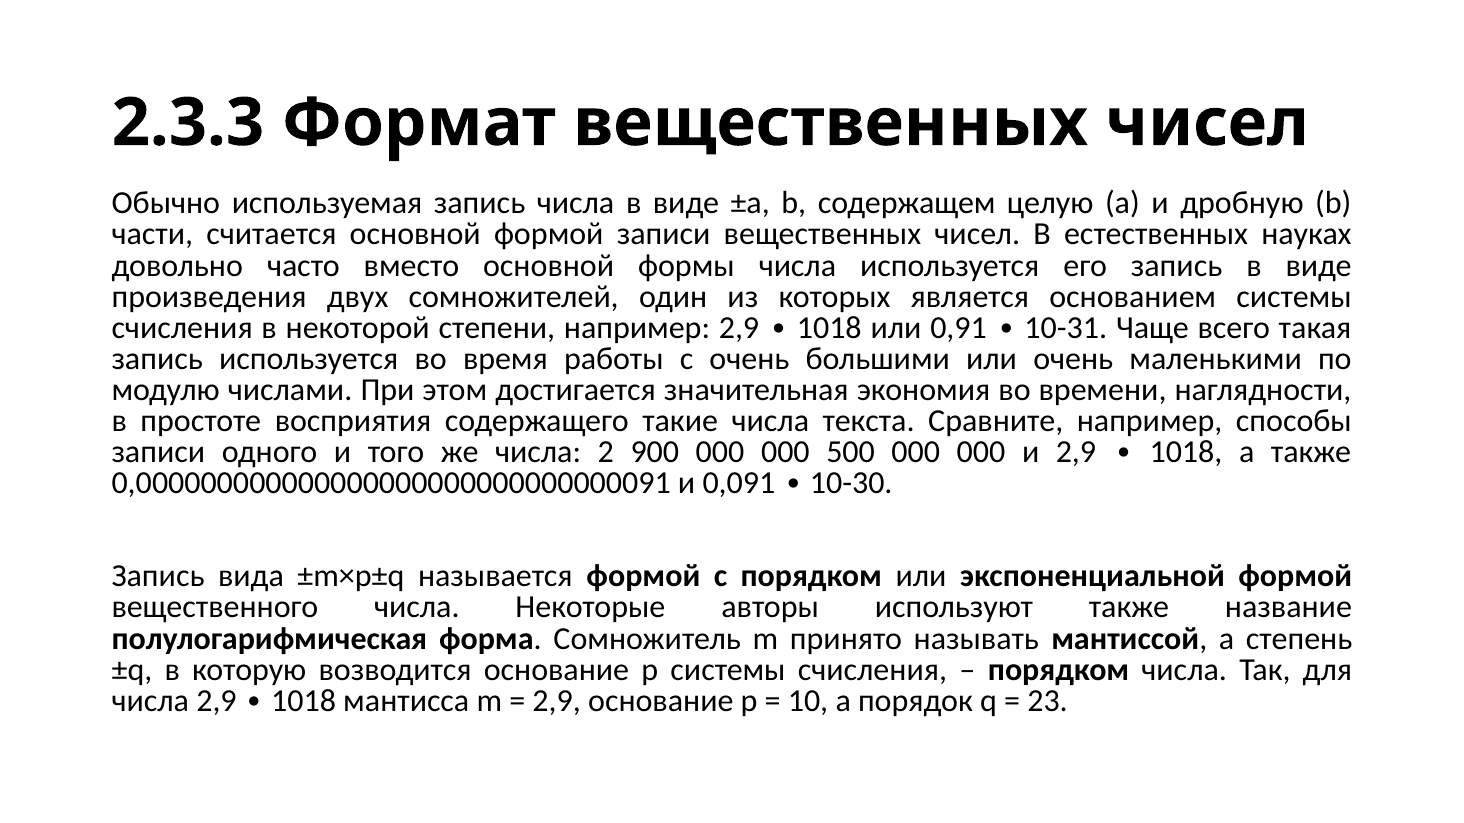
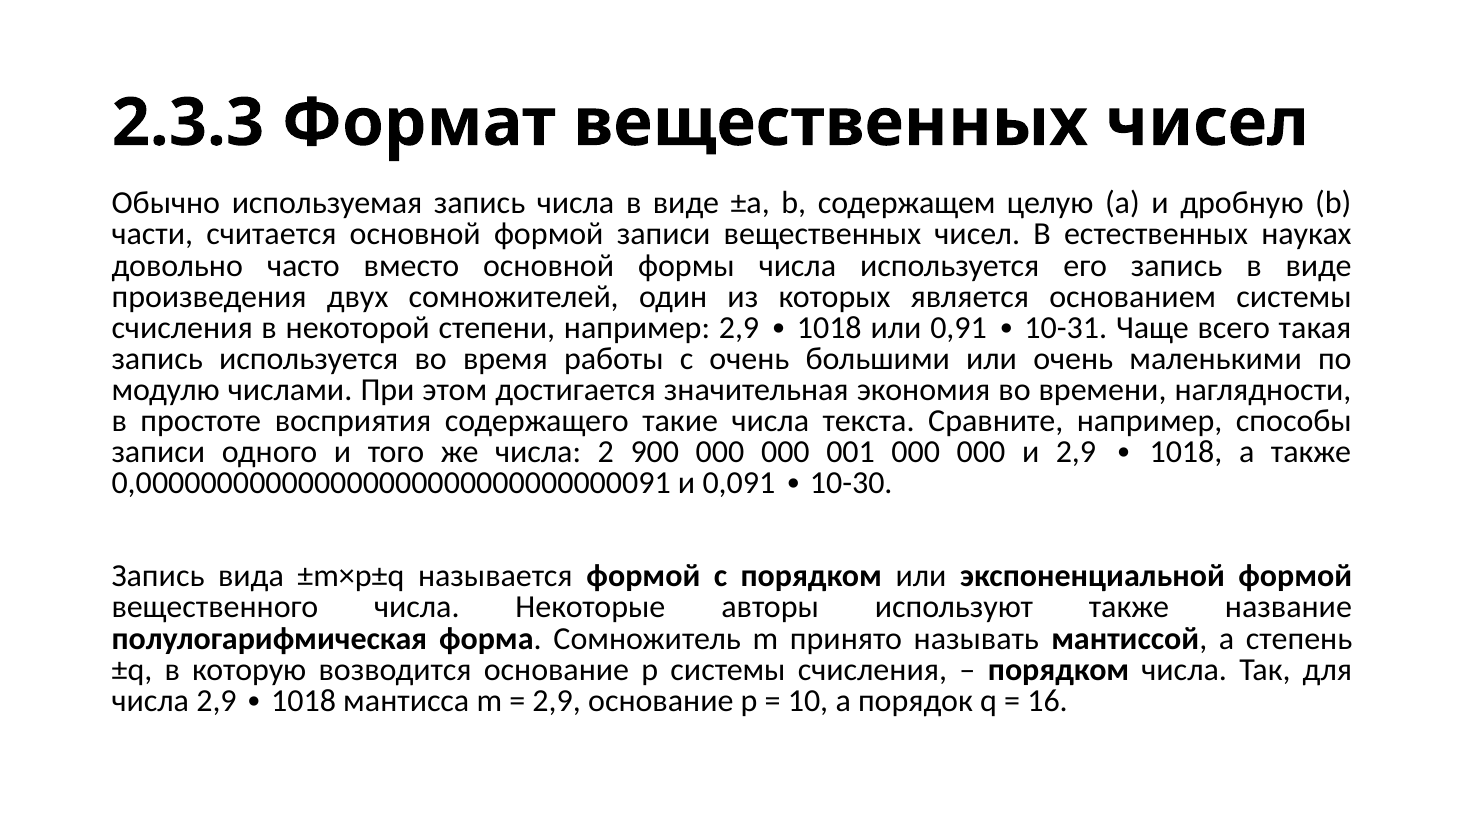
500: 500 -> 001 (851, 452)
23: 23 -> 16 (1048, 701)
